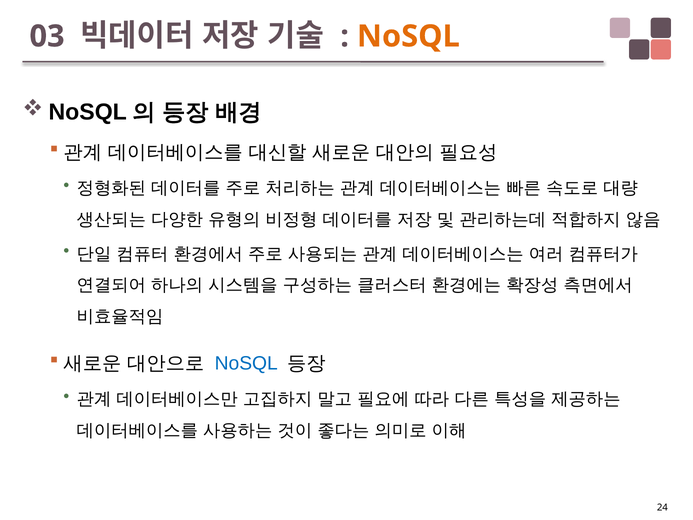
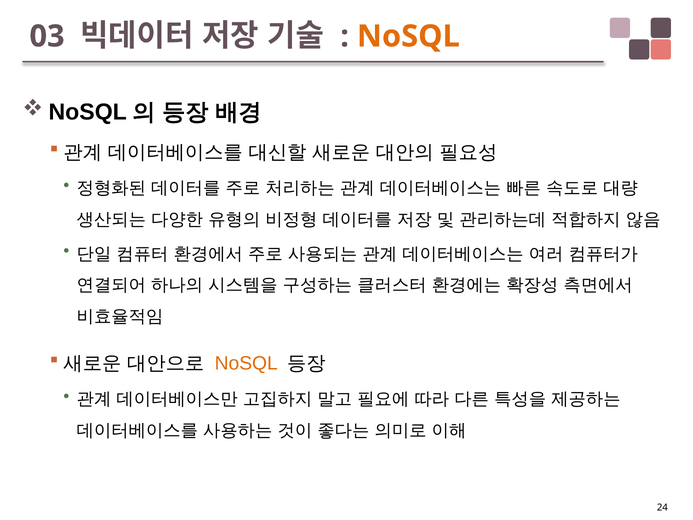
NoSQL colour: blue -> orange (246, 363)
